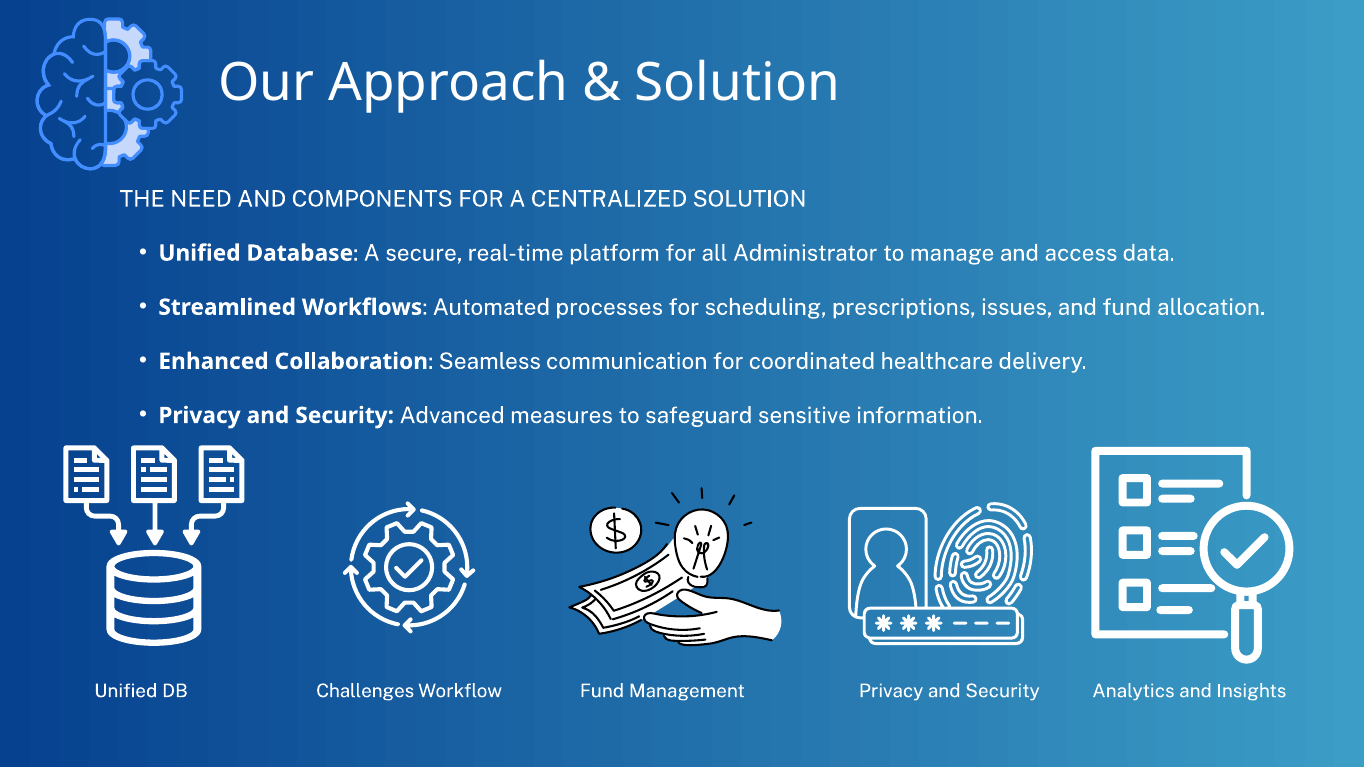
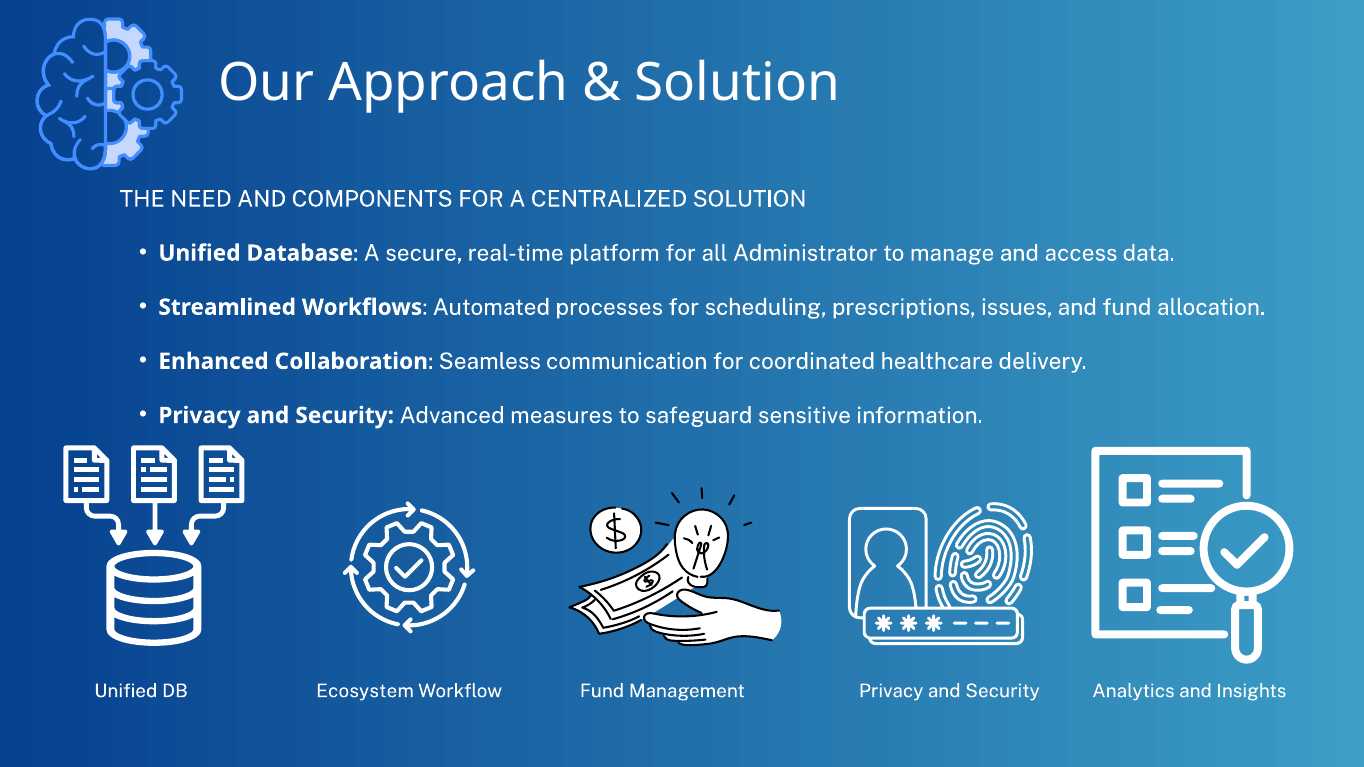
Challenges: Challenges -> Ecosystem (365, 691)
